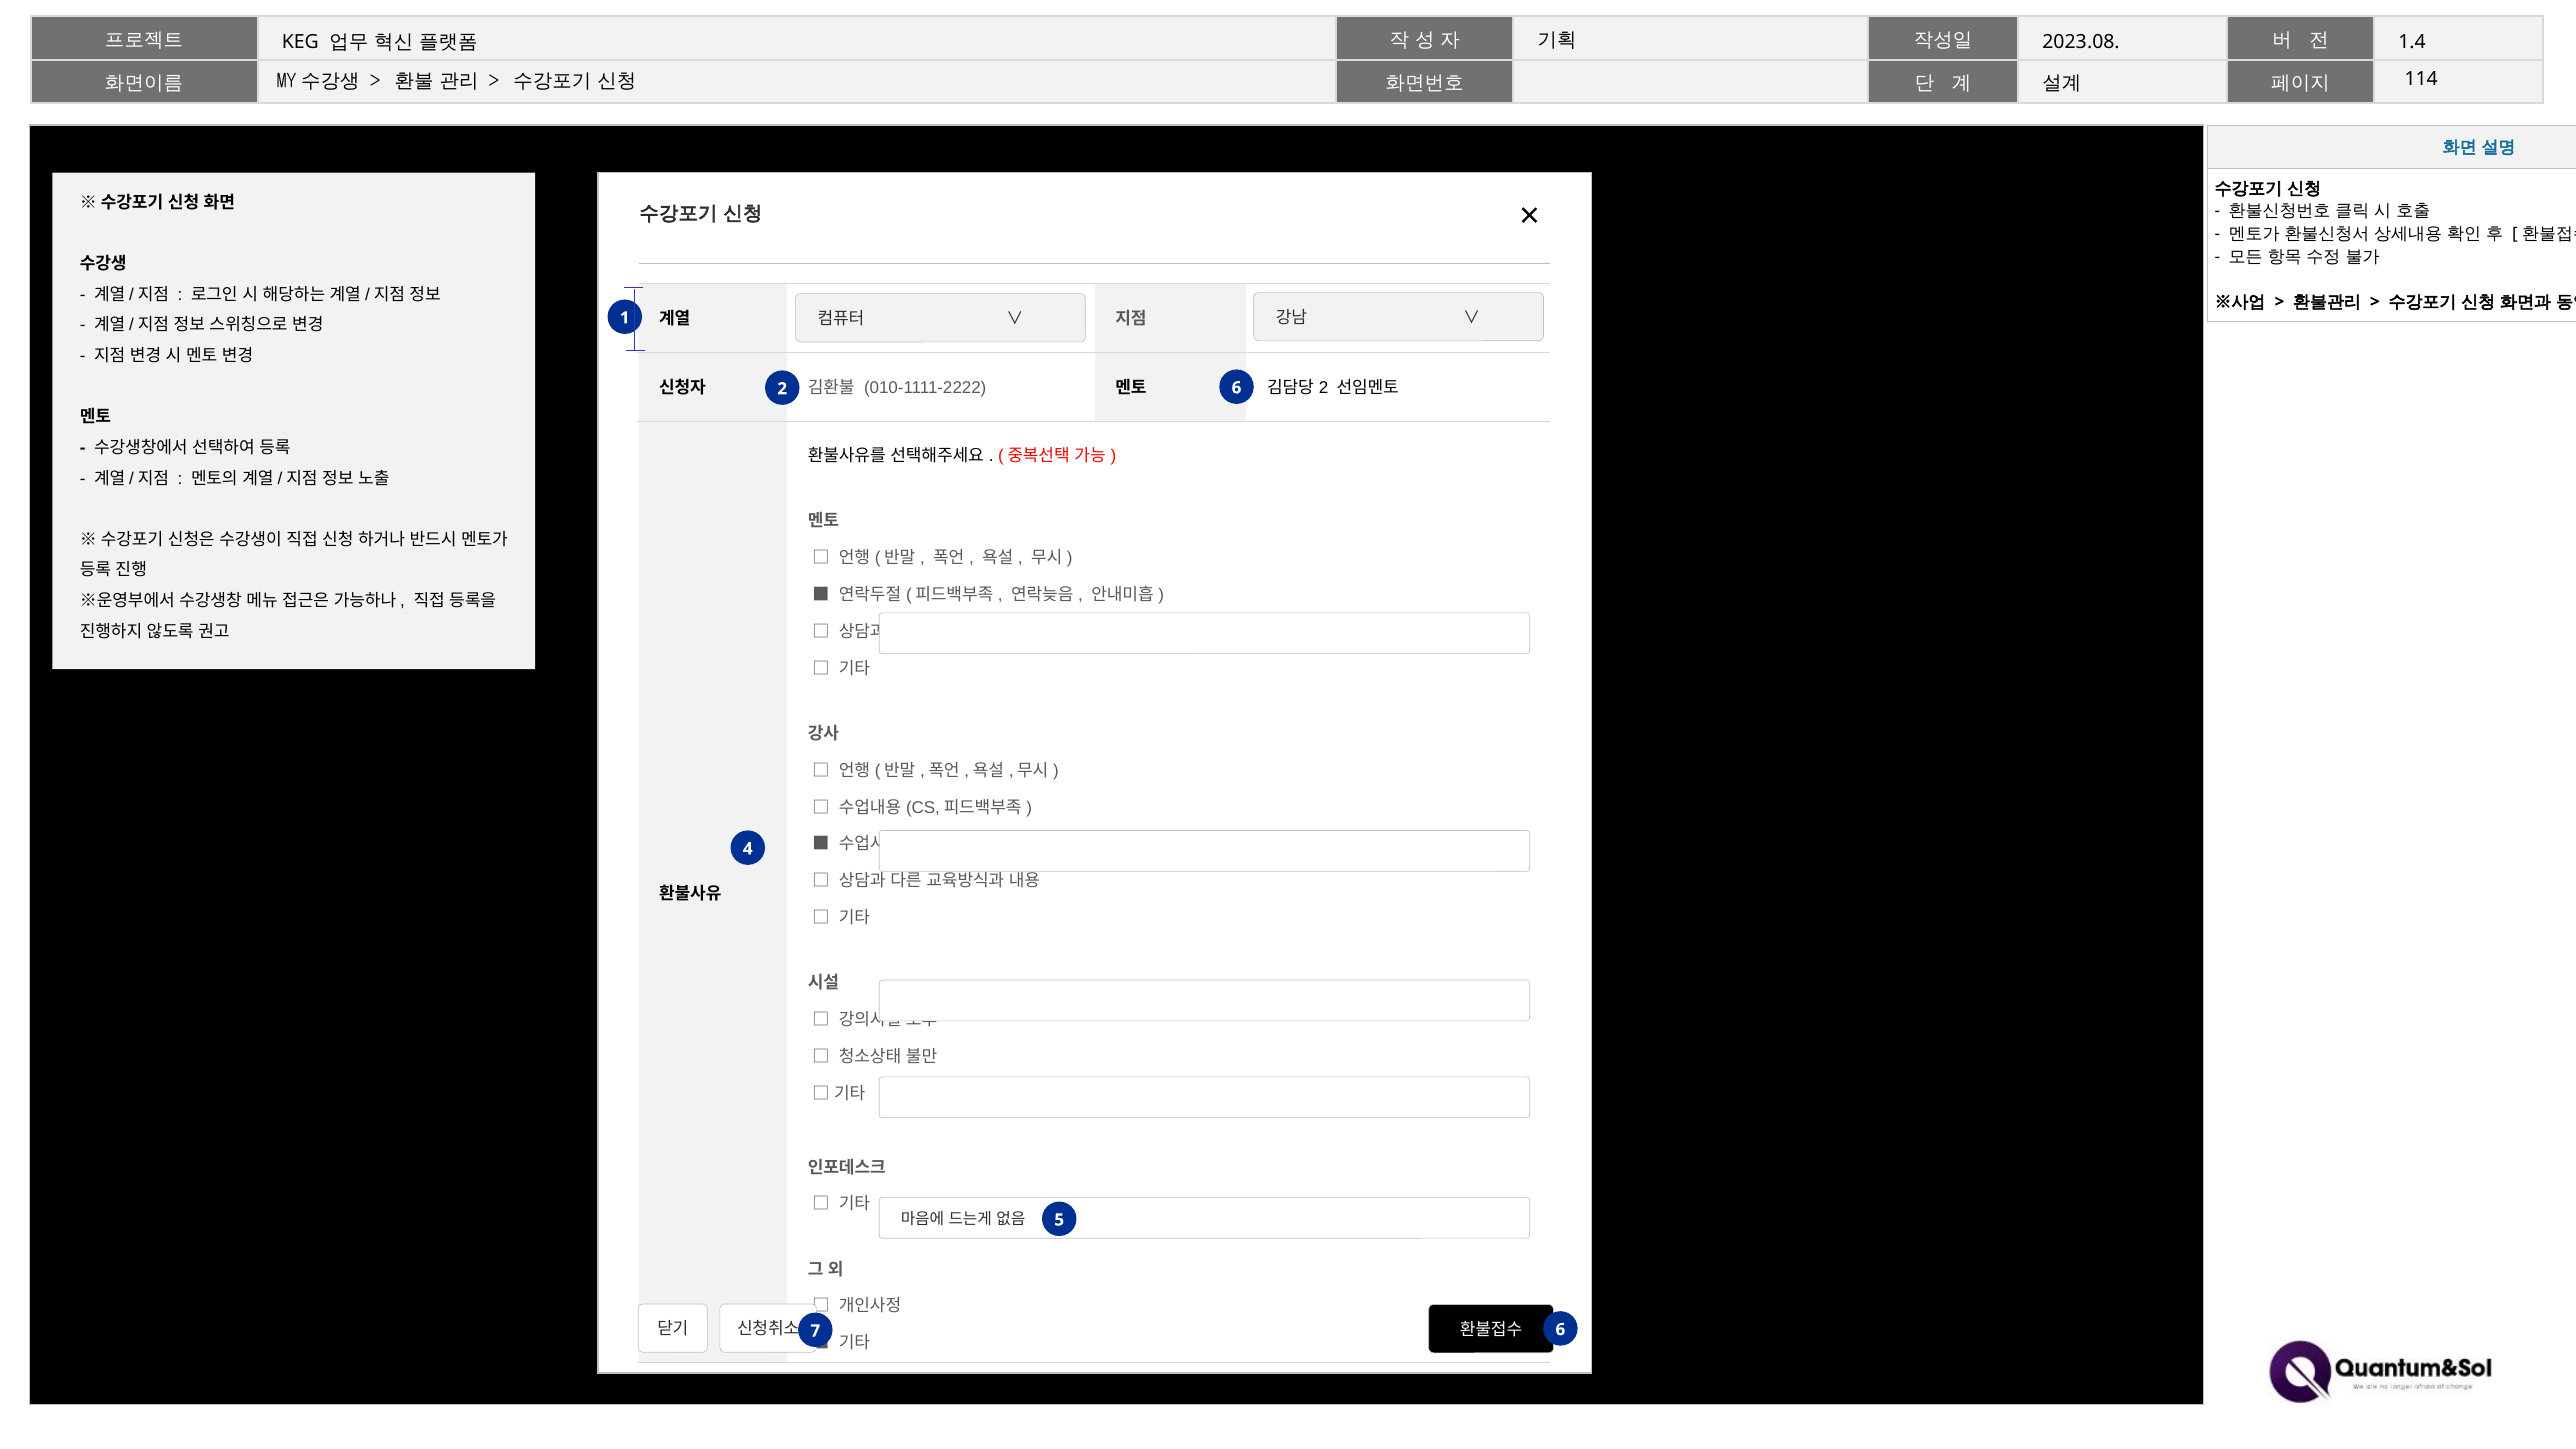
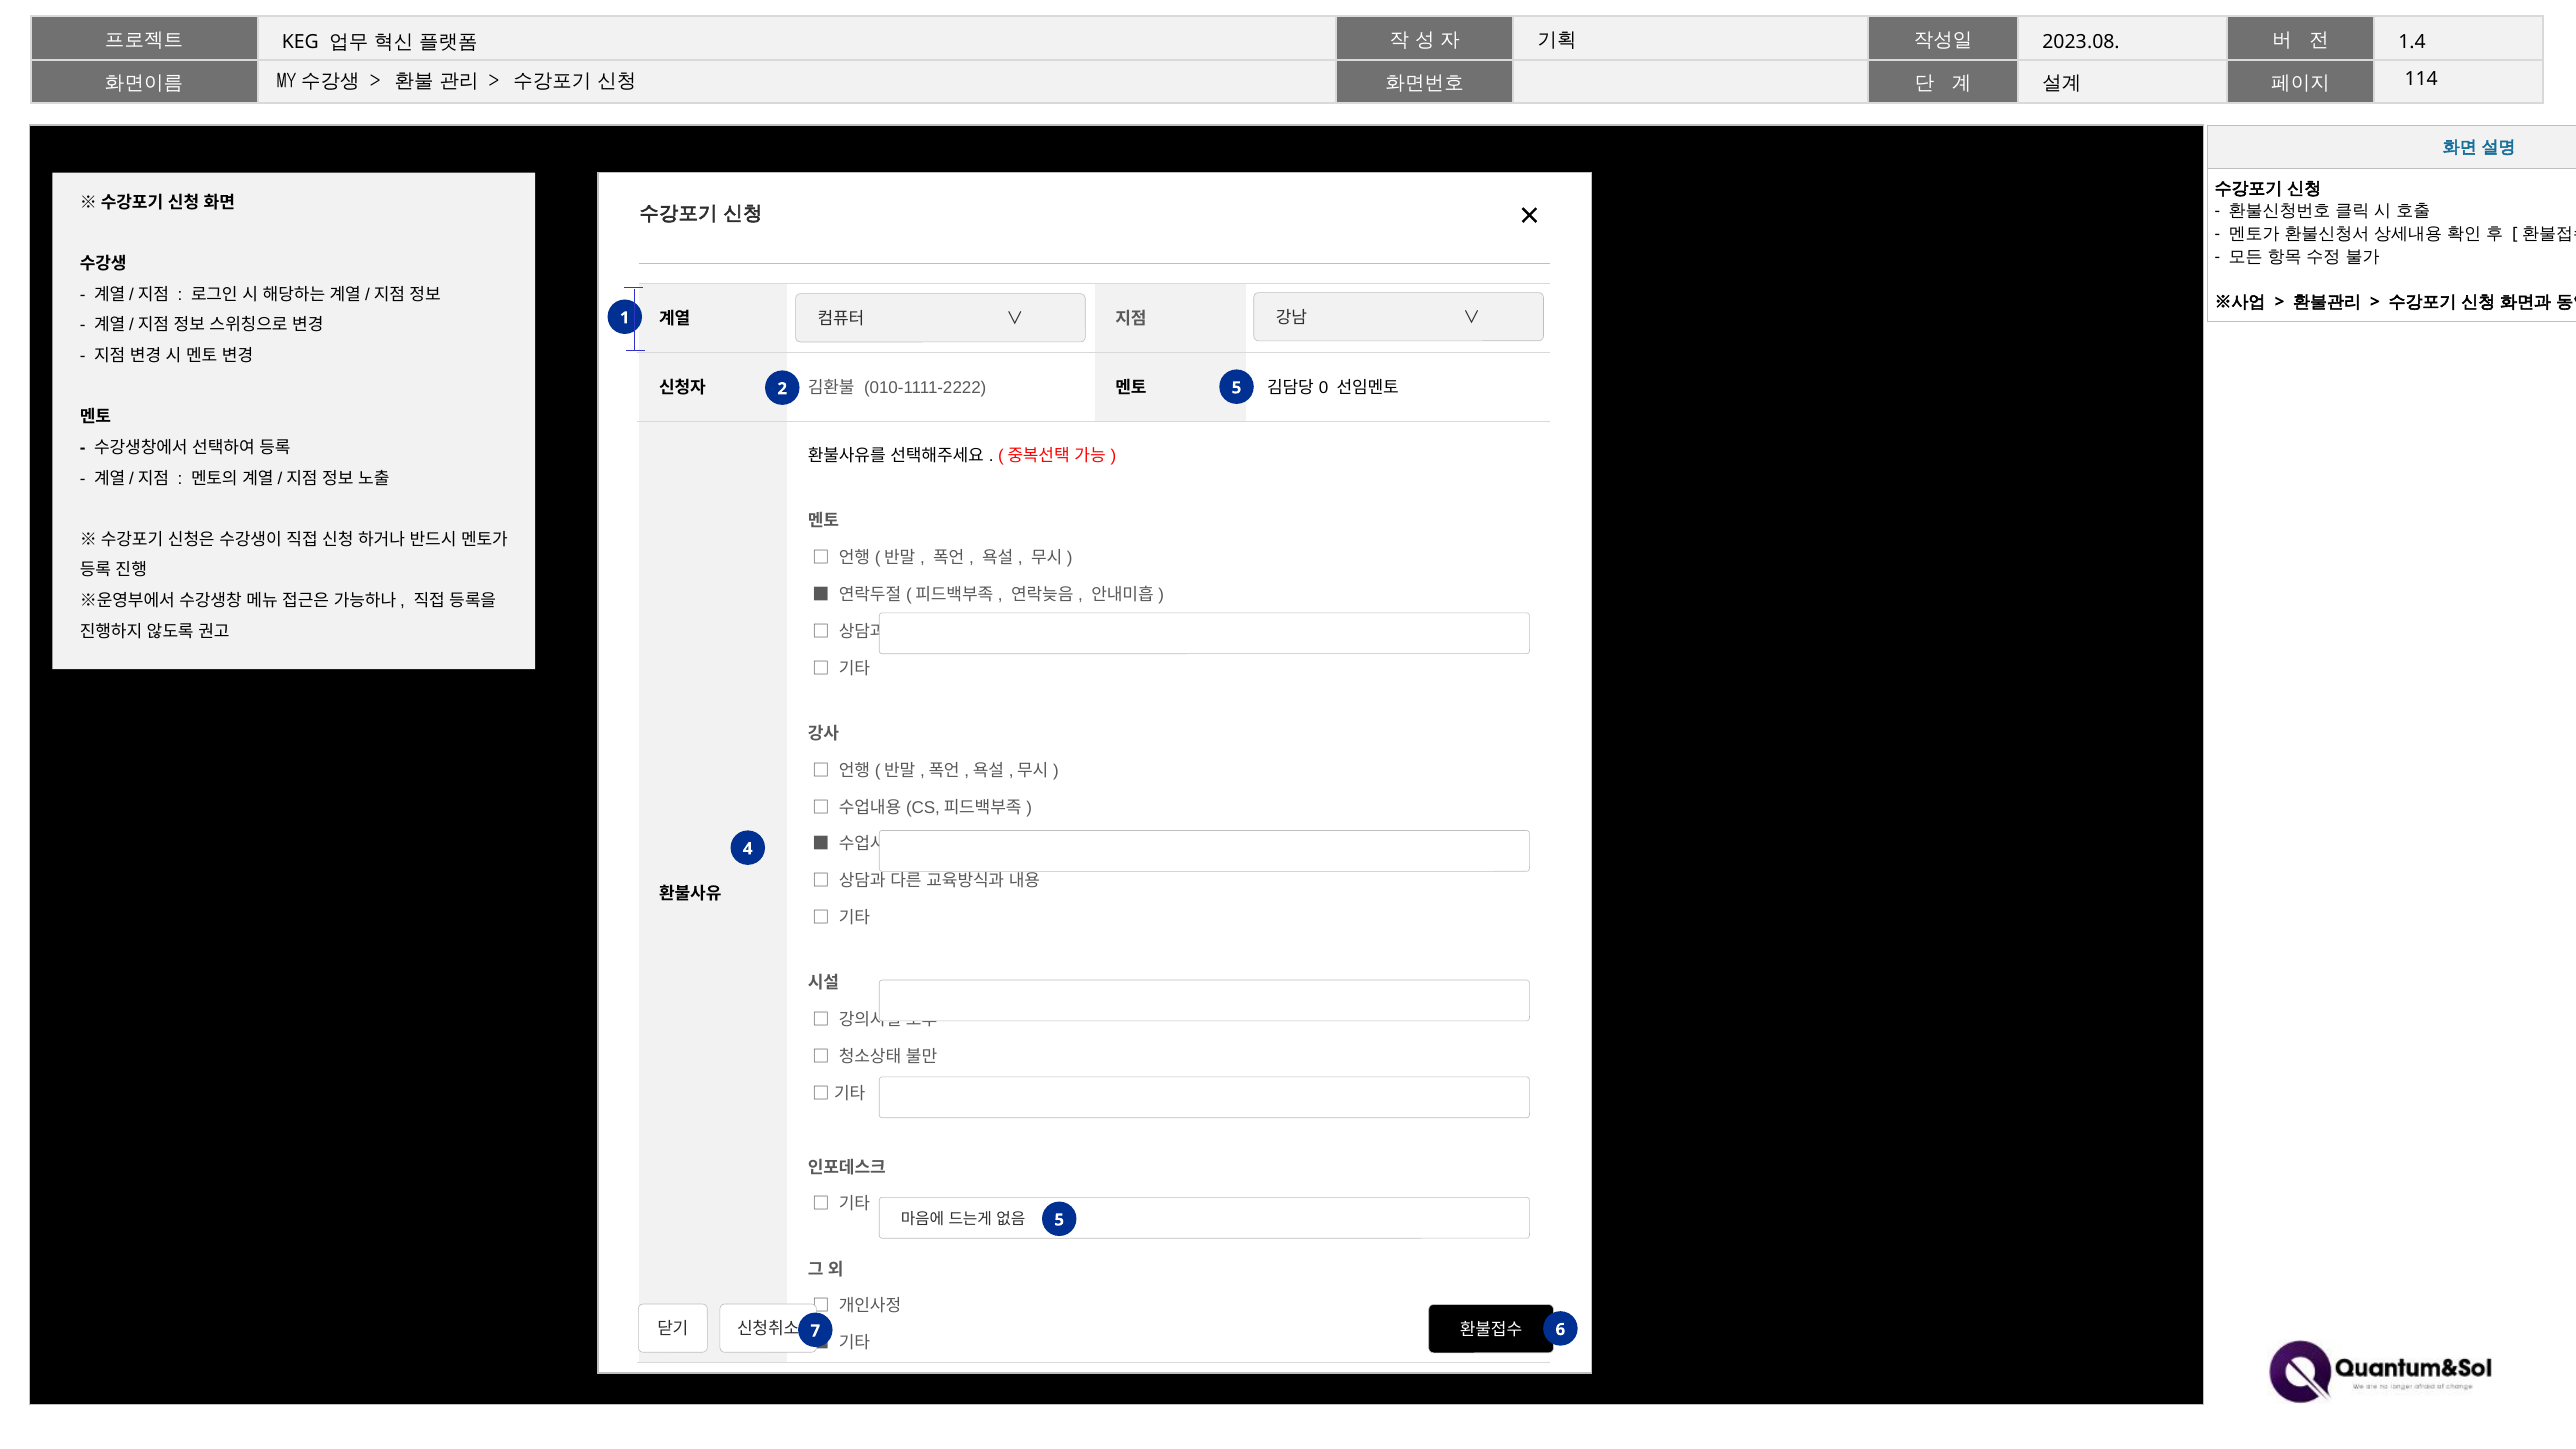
2: 2 -> 0 (1324, 388)
2 6: 6 -> 5 (1237, 388)
